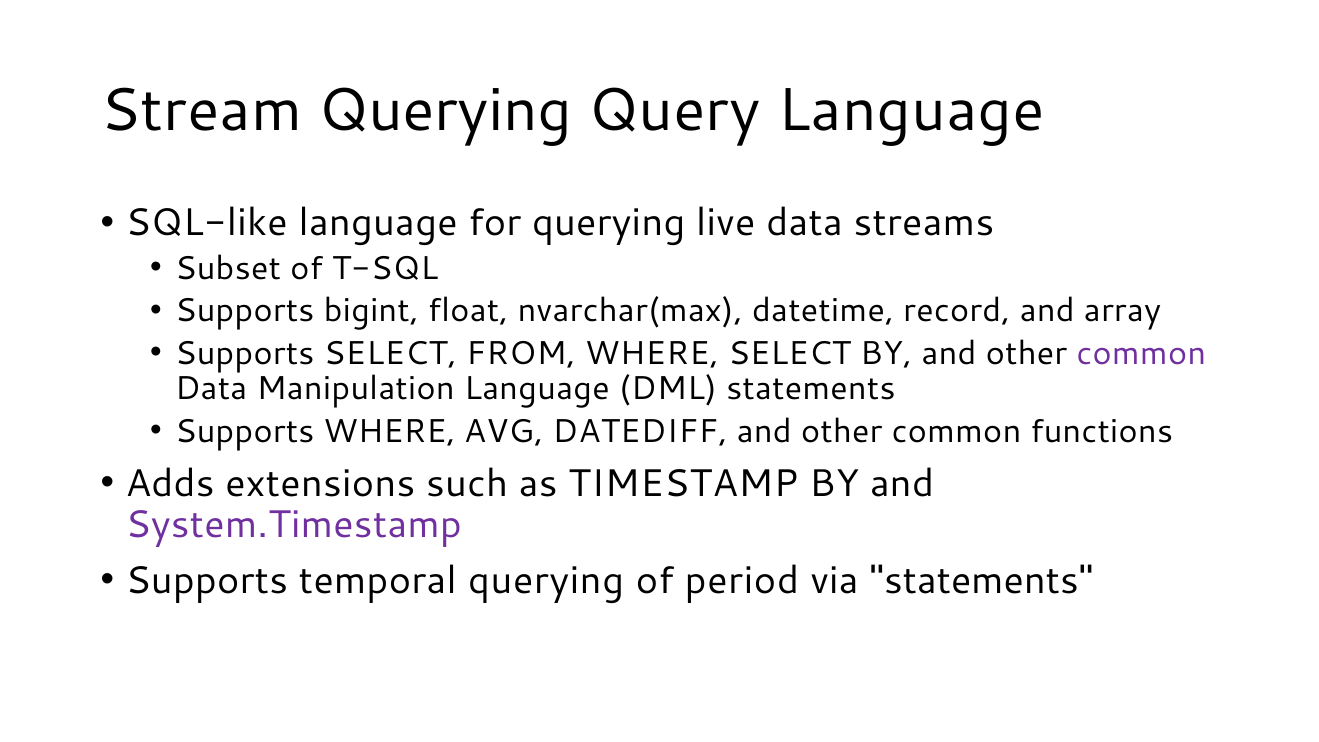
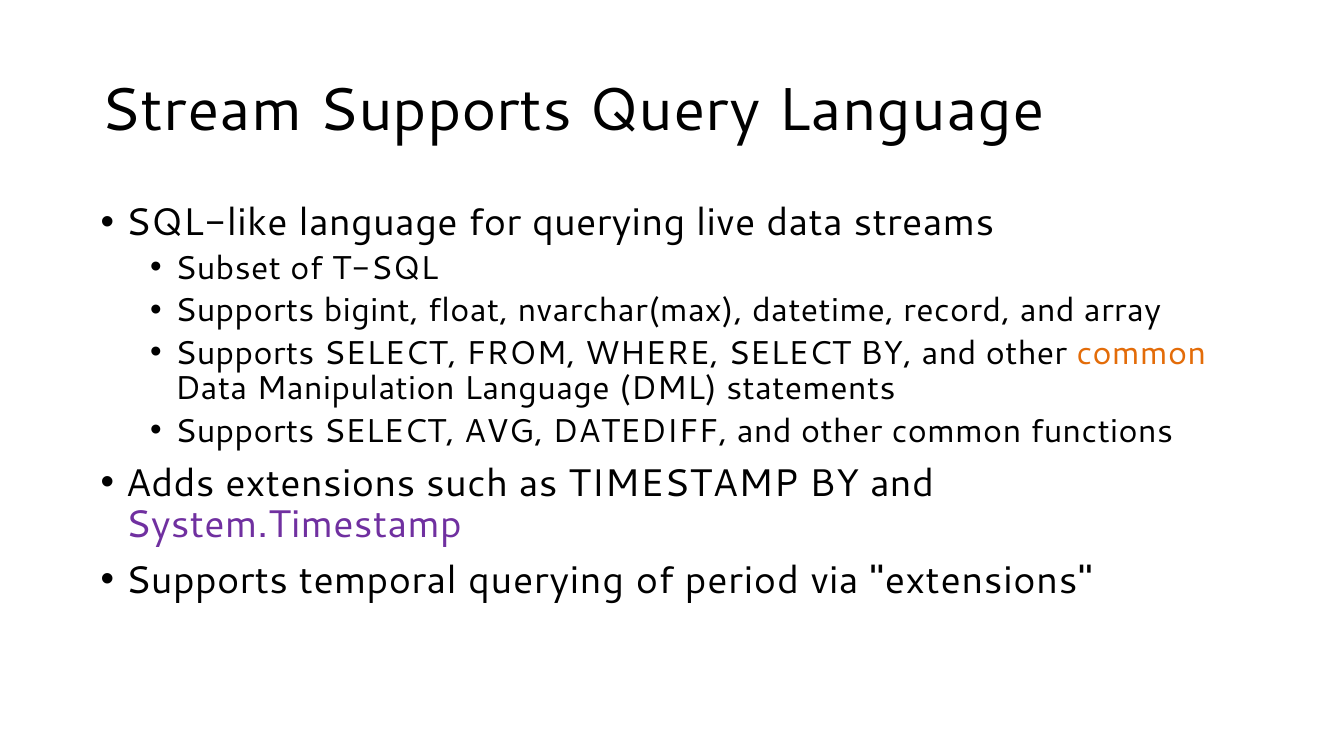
Stream Querying: Querying -> Supports (446, 111)
common colour: purple -> orange (1141, 353)
WHERE: WHERE -> SELECT (389, 431)
via statements: statements -> extensions (981, 580)
